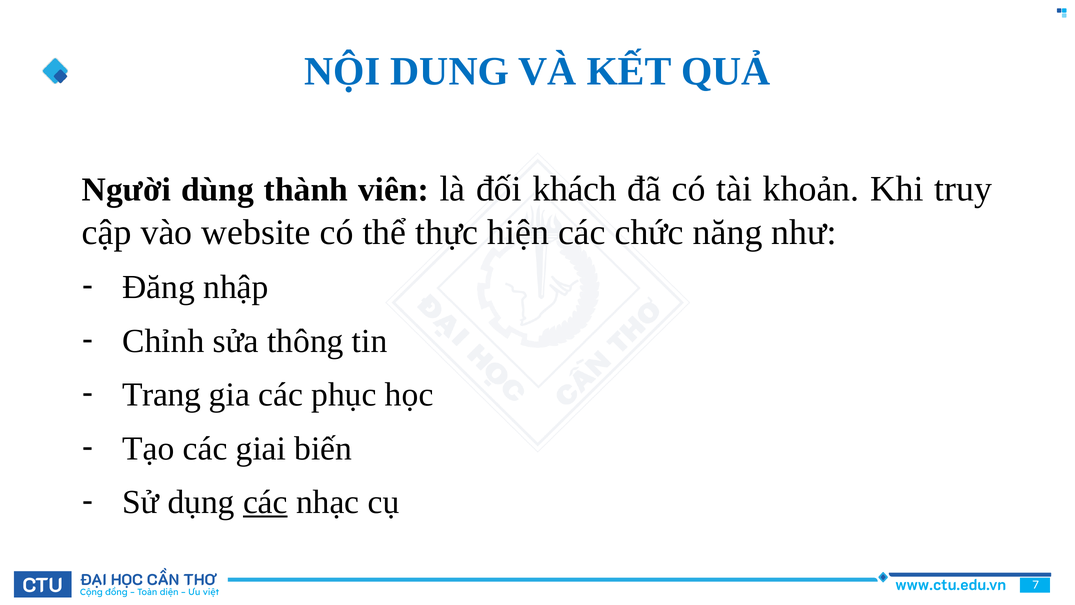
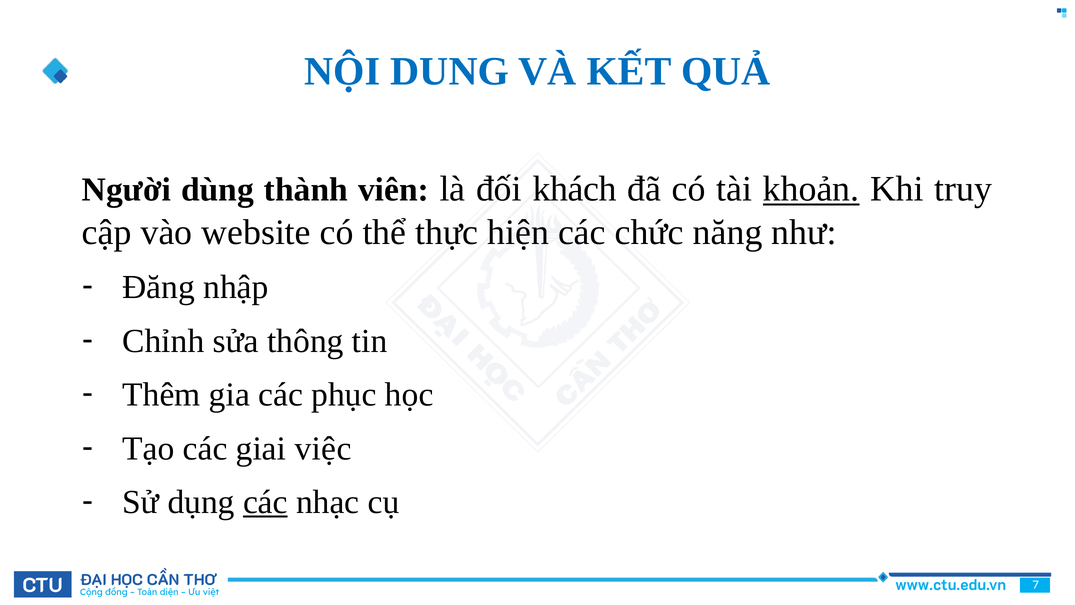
khoản underline: none -> present (811, 189)
Trang: Trang -> Thêm (161, 394)
biến: biến -> việc (323, 448)
